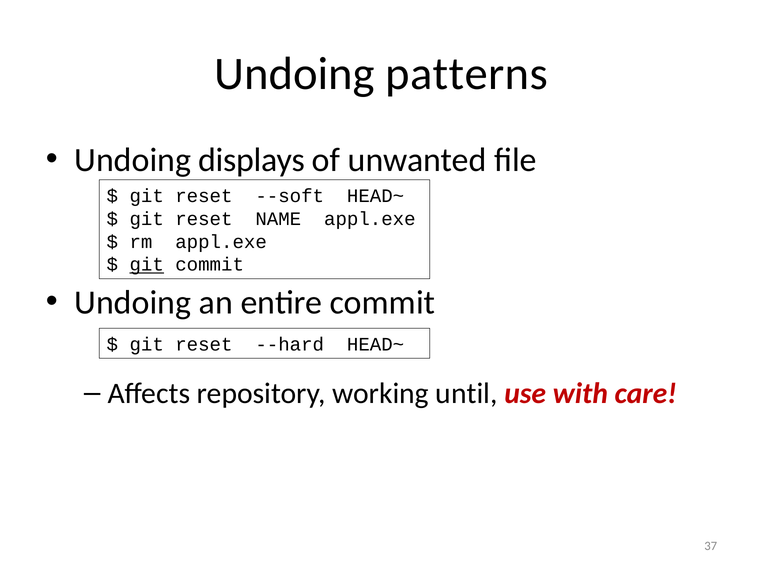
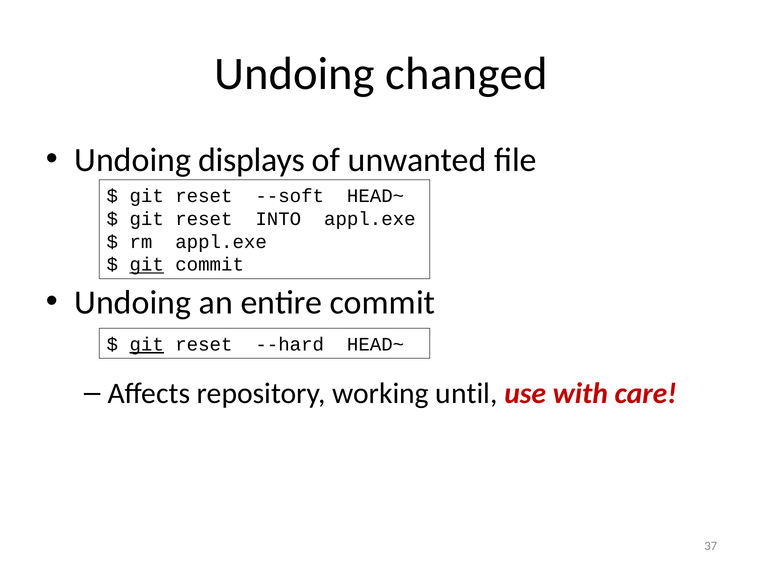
patterns: patterns -> changed (467, 74)
NAME: NAME -> INTO (278, 219)
git underline: none -> present (147, 345)
